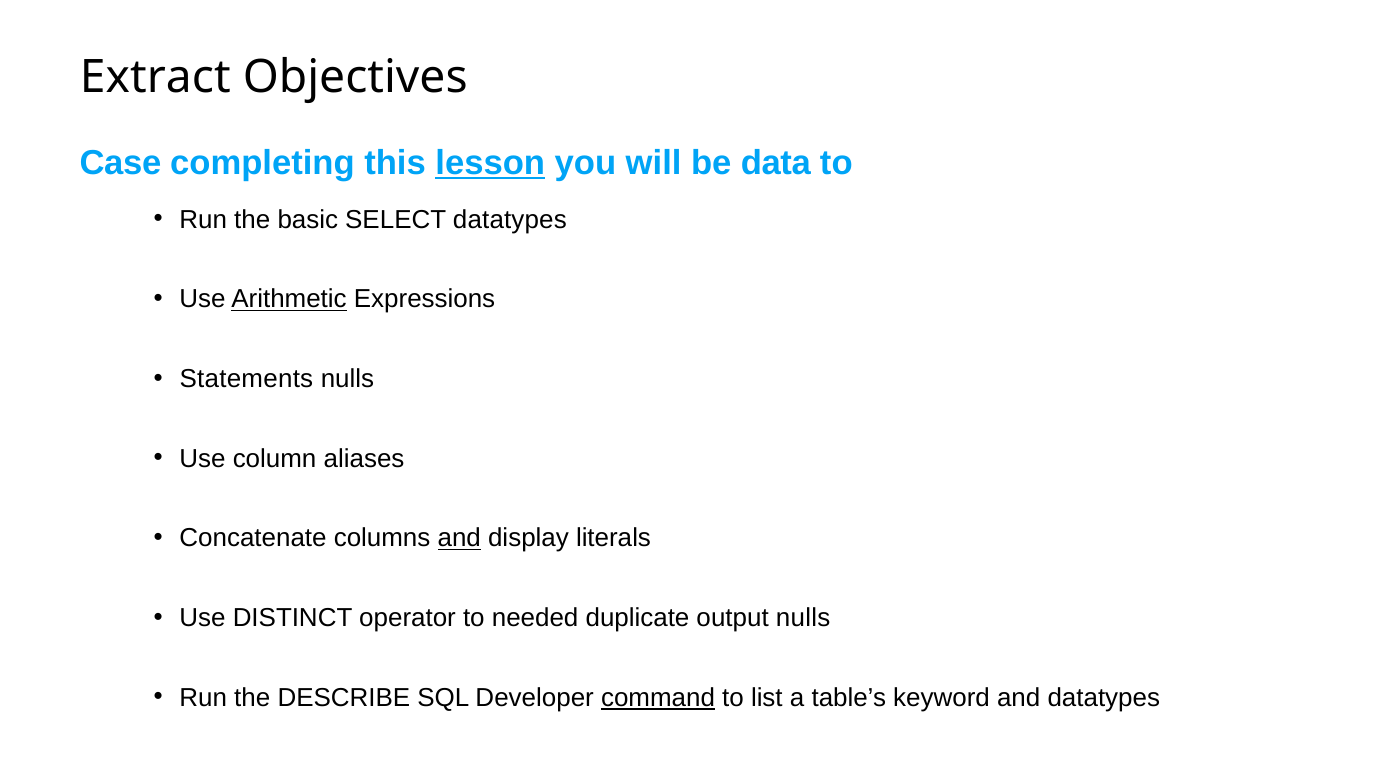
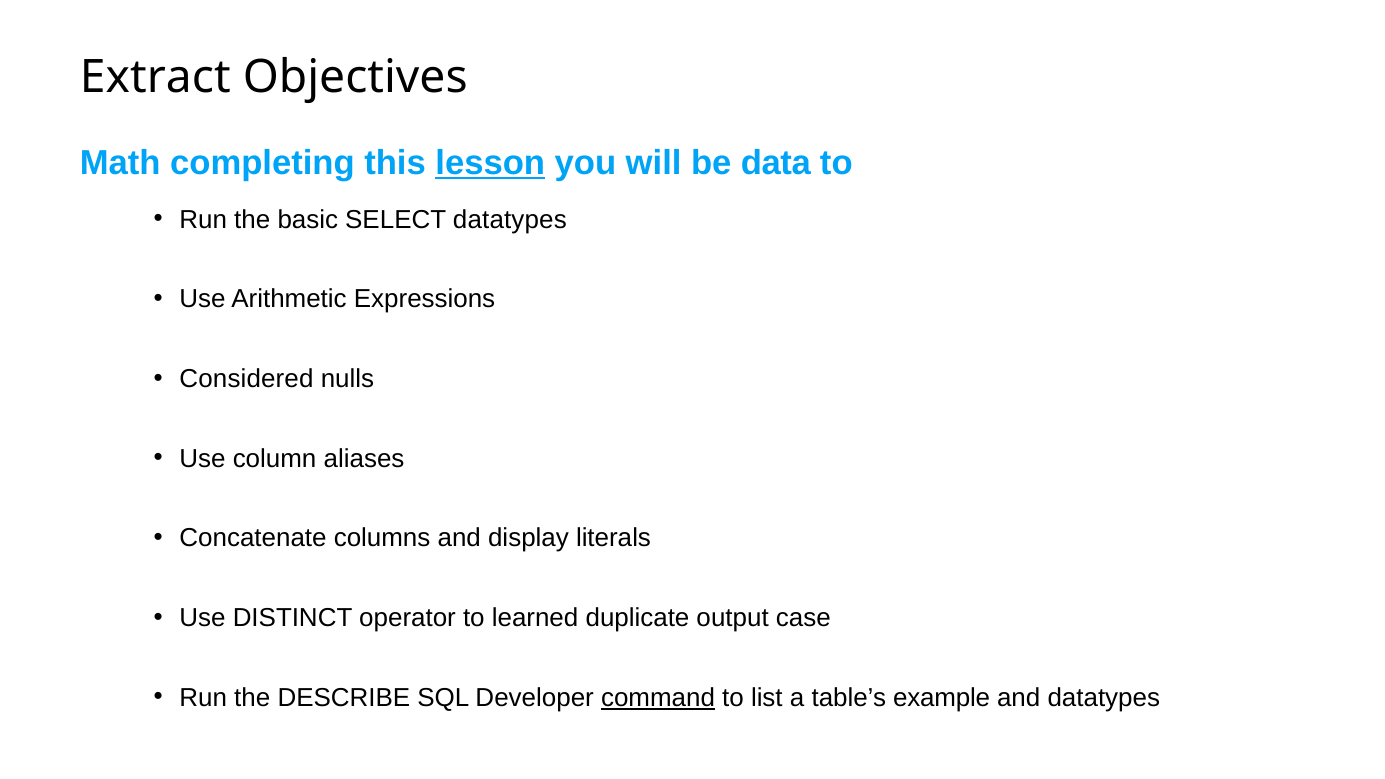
Case: Case -> Math (120, 163)
Arithmetic underline: present -> none (289, 299)
Statements: Statements -> Considered (246, 379)
and underline: present -> none (459, 538)
needed: needed -> learned (535, 618)
output nulls: nulls -> case (803, 618)
keyword: keyword -> example (942, 698)
